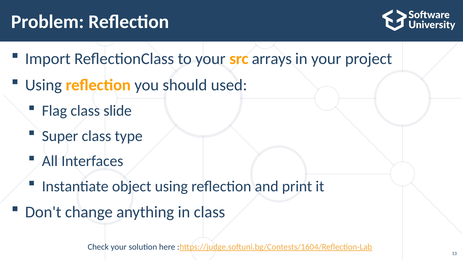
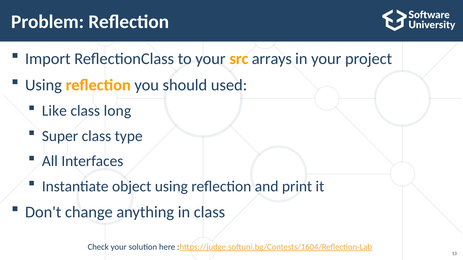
Flag: Flag -> Like (54, 111)
slide: slide -> long (117, 111)
